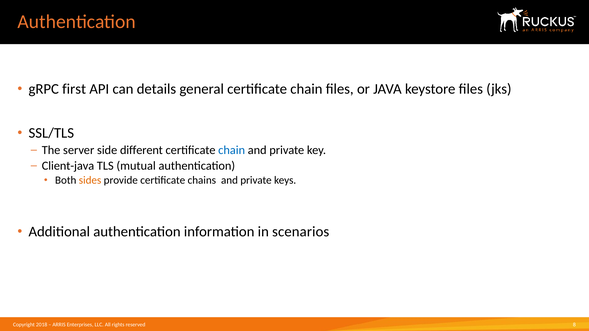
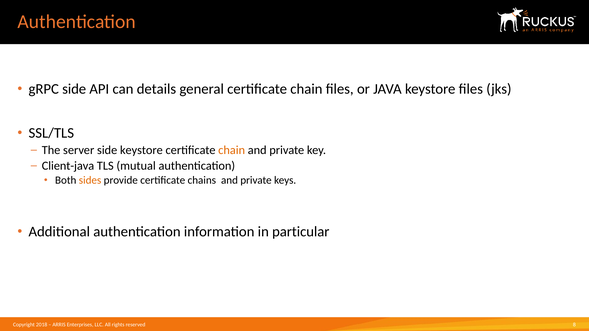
gRPC first: first -> side (74, 89)
side different: different -> keystore (141, 150)
chain colour: blue -> orange (232, 150)
scenarios: scenarios -> particular (301, 232)
